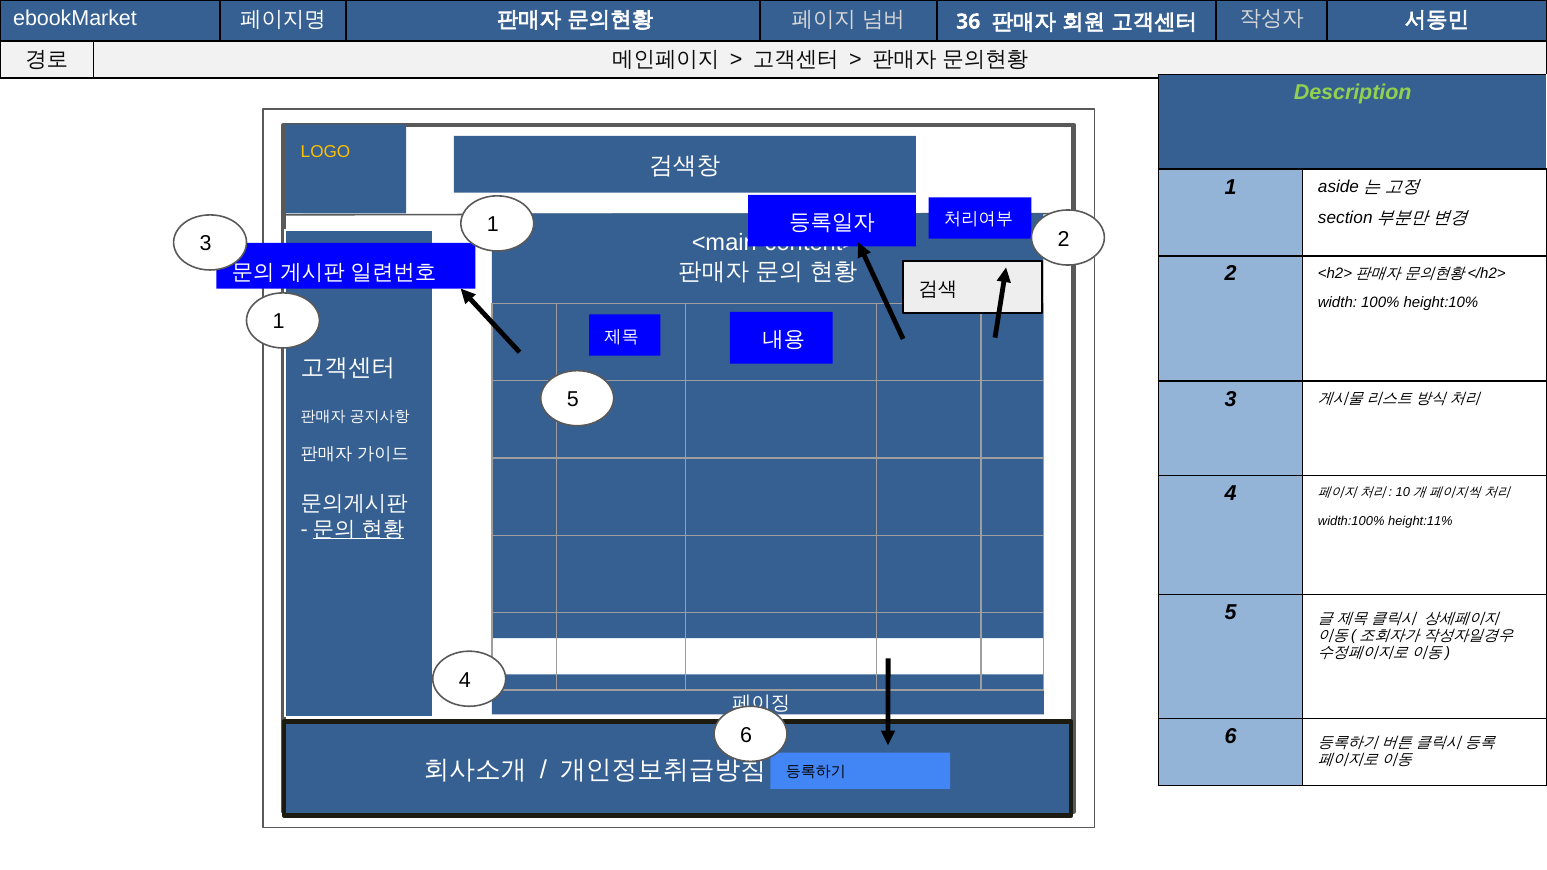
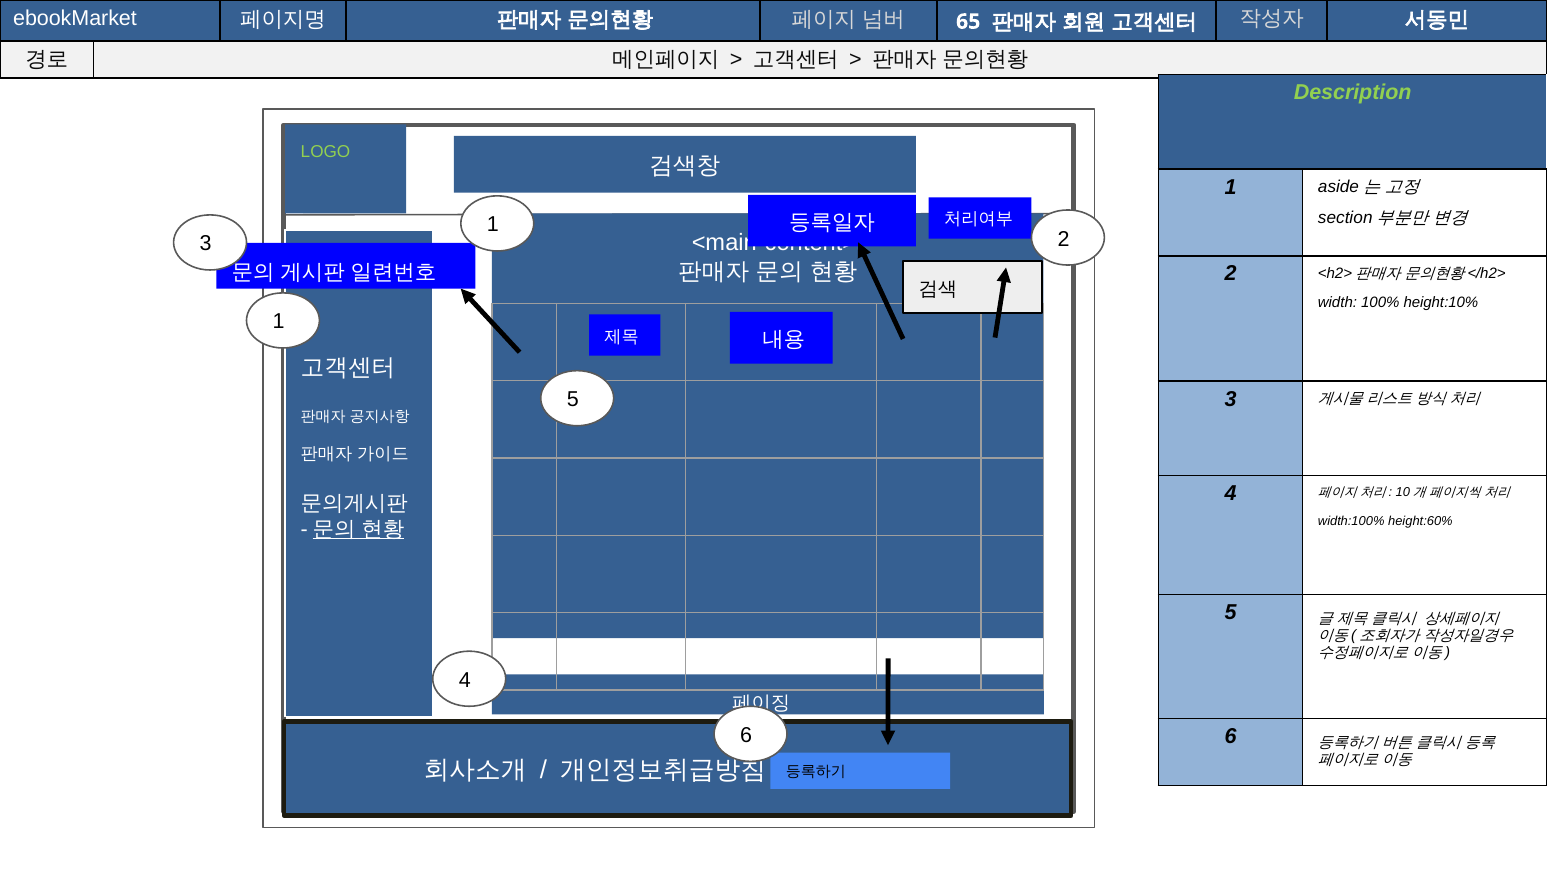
36: 36 -> 65 (968, 22)
LOGO colour: yellow -> light green (326, 151)
height:11%: height:11% -> height:60% (1420, 521)
